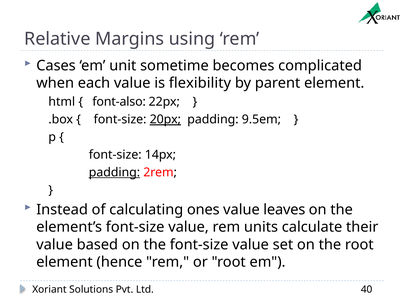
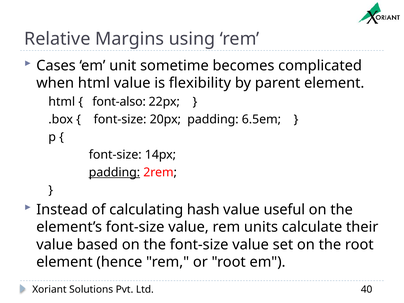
when each: each -> html (94, 83)
20px underline: present -> none (165, 120)
9.5em: 9.5em -> 6.5em (261, 120)
ones: ones -> hash (203, 210)
leaves: leaves -> useful (284, 210)
